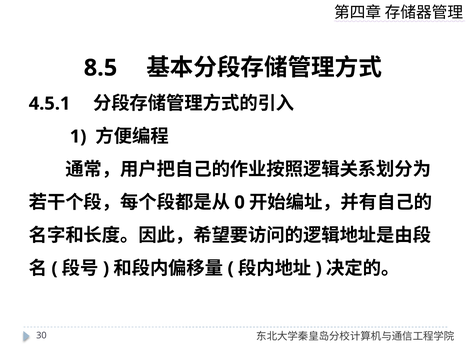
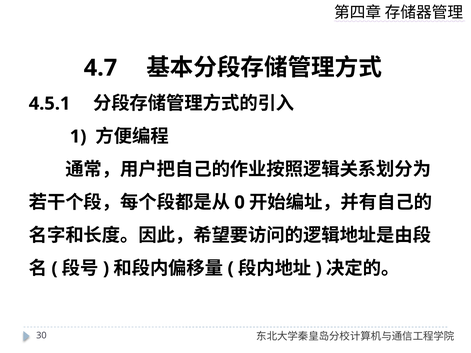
8.5: 8.5 -> 4.7 (100, 68)
